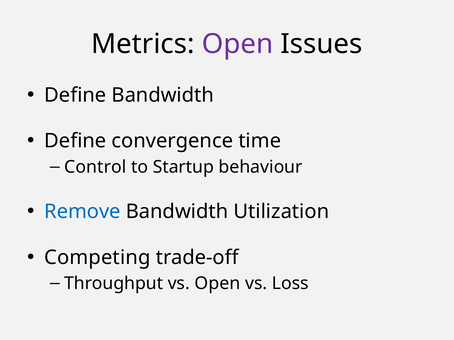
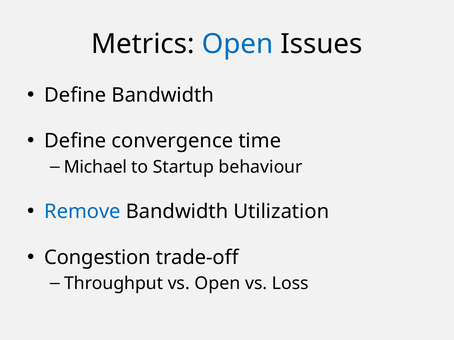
Open colour: purple -> blue (238, 44)
Control: Control -> Michael (95, 167)
Competing: Competing -> Congestion (98, 258)
